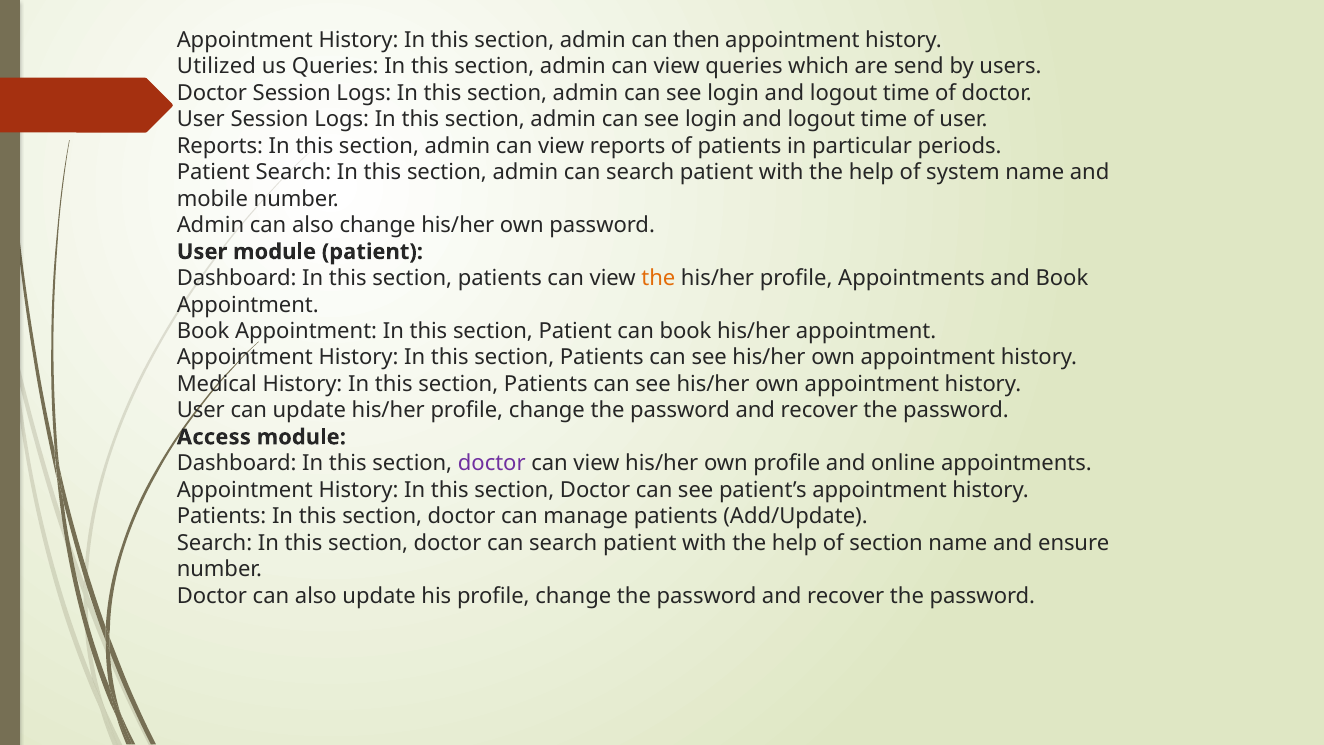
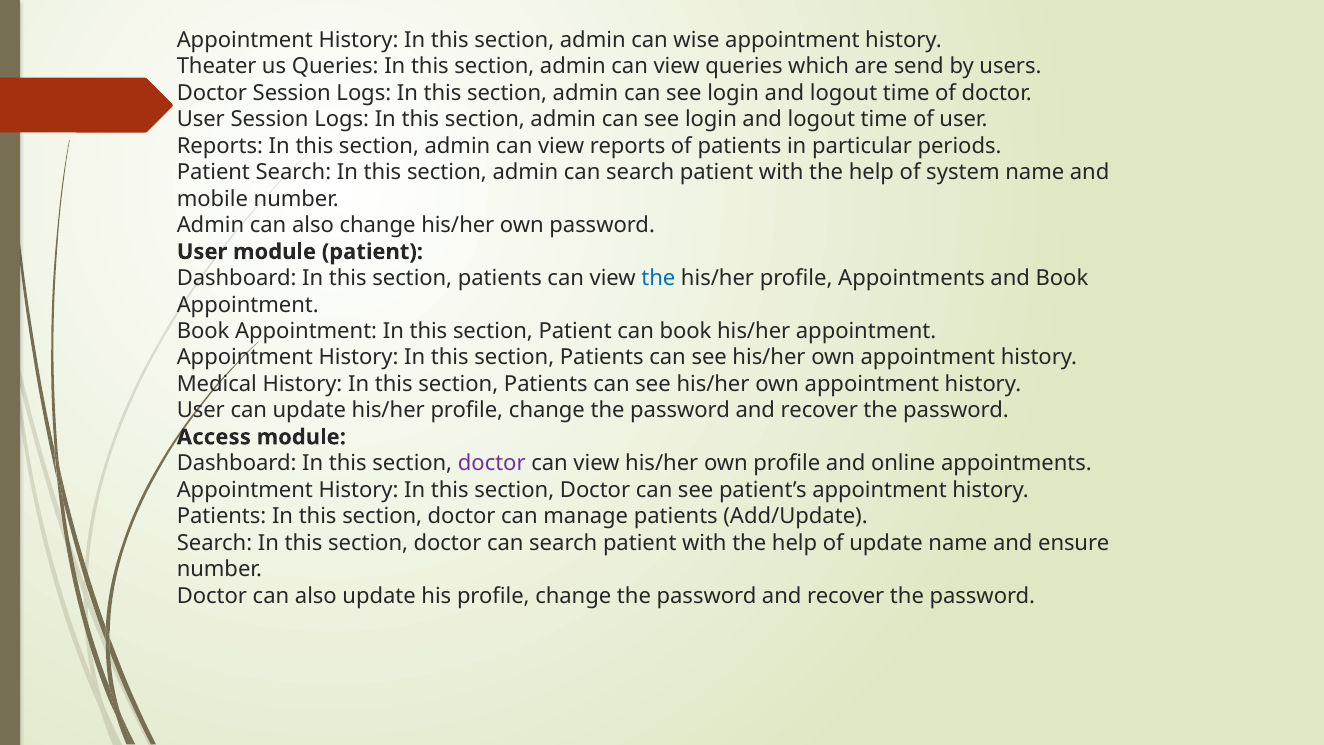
then: then -> wise (696, 40)
Utilized: Utilized -> Theater (217, 66)
the colour: orange -> blue (658, 278)
of section: section -> update (886, 543)
